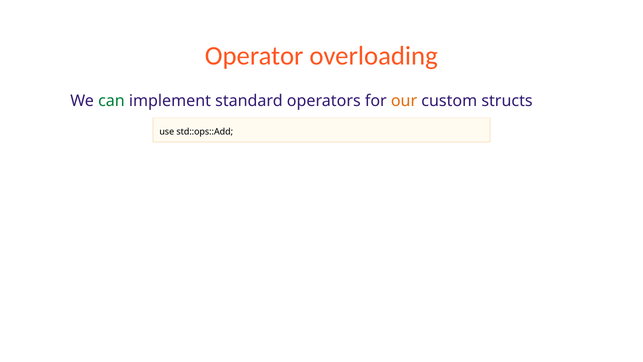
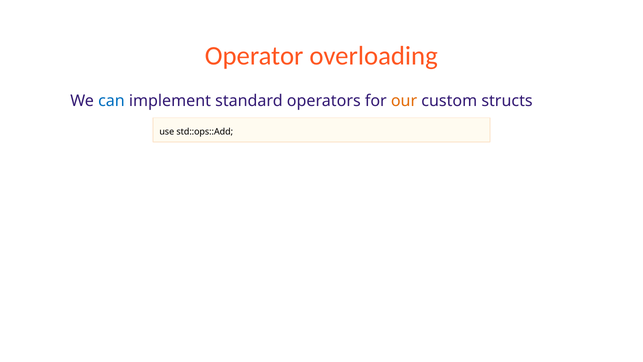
can colour: green -> blue (111, 101)
